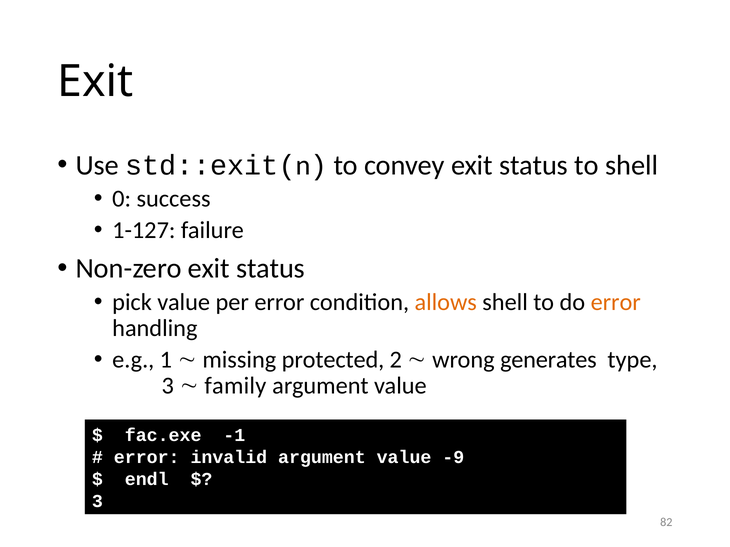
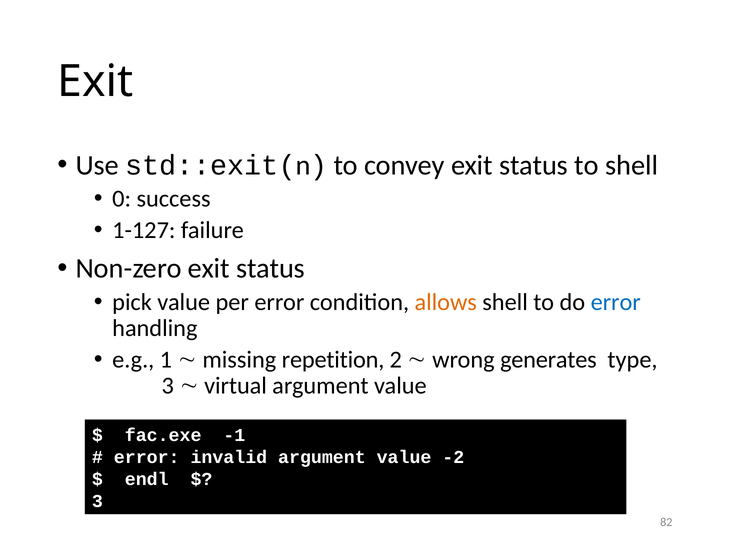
error colour: orange -> blue (616, 302)
protected: protected -> repetition (333, 360)
family: family -> virtual (236, 386)
-9: -9 -> -2 (453, 458)
